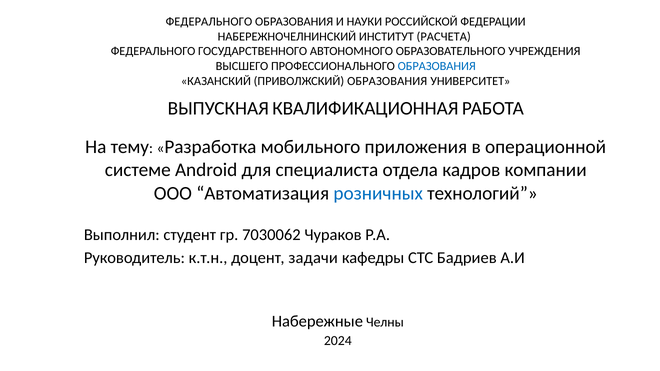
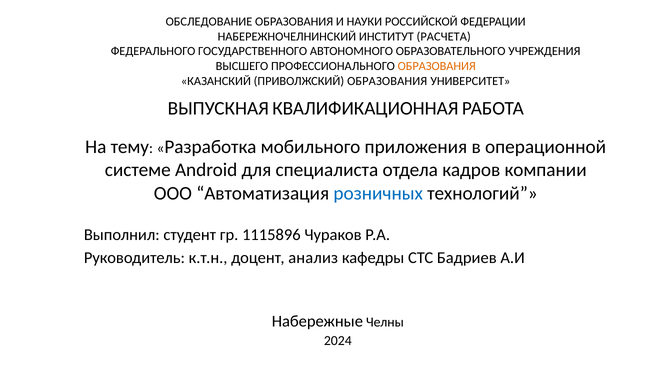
ФЕДЕРАЛЬНОГО: ФЕДЕРАЛЬНОГО -> ОБСЛЕДОВАНИЕ (209, 22)
ОБРАЗОВАНИЯ colour: blue -> orange (437, 66)
7030062: 7030062 -> 1115896 (271, 235)
задачи: задачи -> анализ (313, 258)
